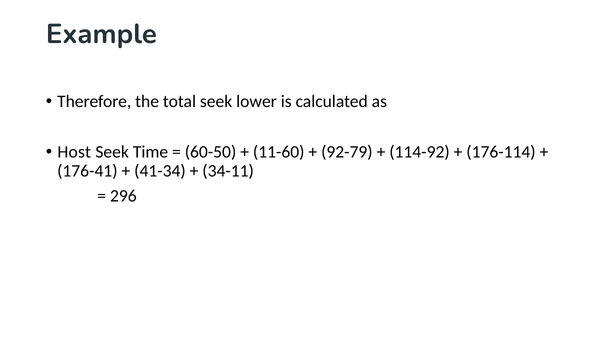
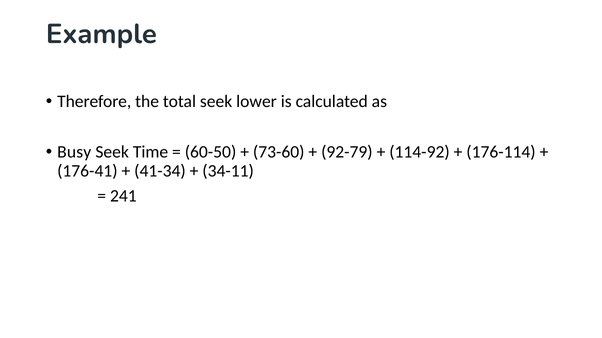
Host: Host -> Busy (74, 152)
11-60: 11-60 -> 73-60 (279, 152)
296: 296 -> 241 (123, 196)
